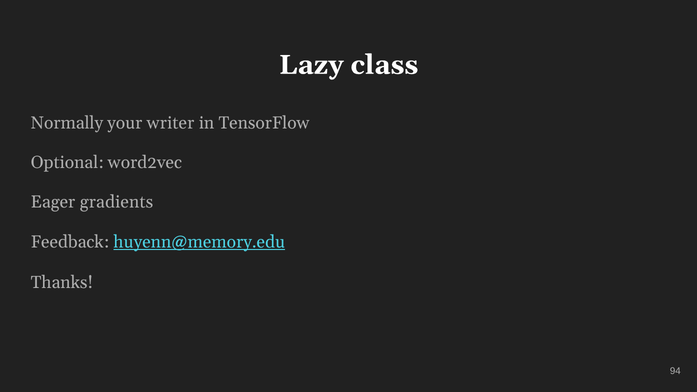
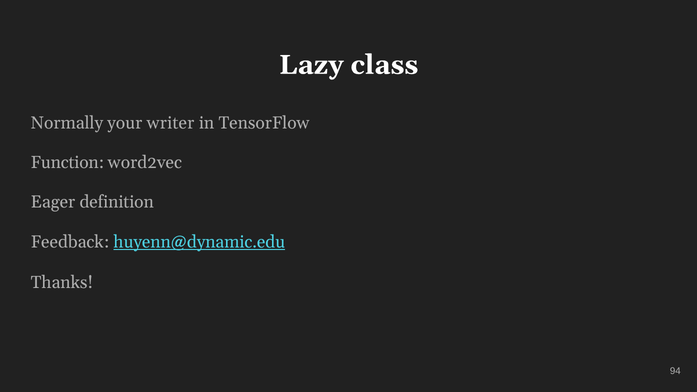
Optional: Optional -> Function (67, 163)
gradients: gradients -> definition (117, 202)
huyenn@memory.edu: huyenn@memory.edu -> huyenn@dynamic.edu (199, 242)
